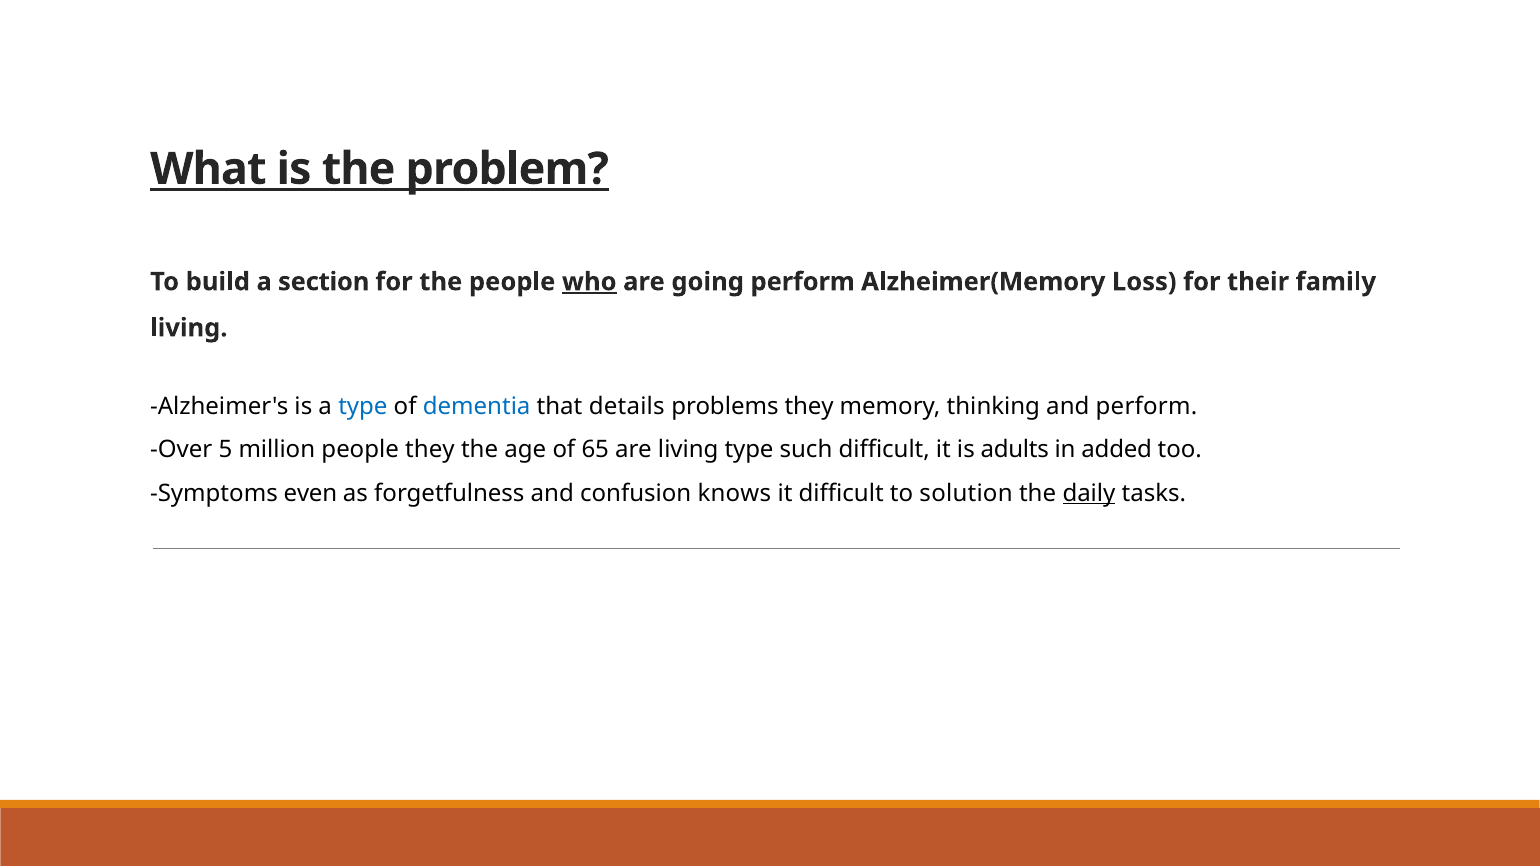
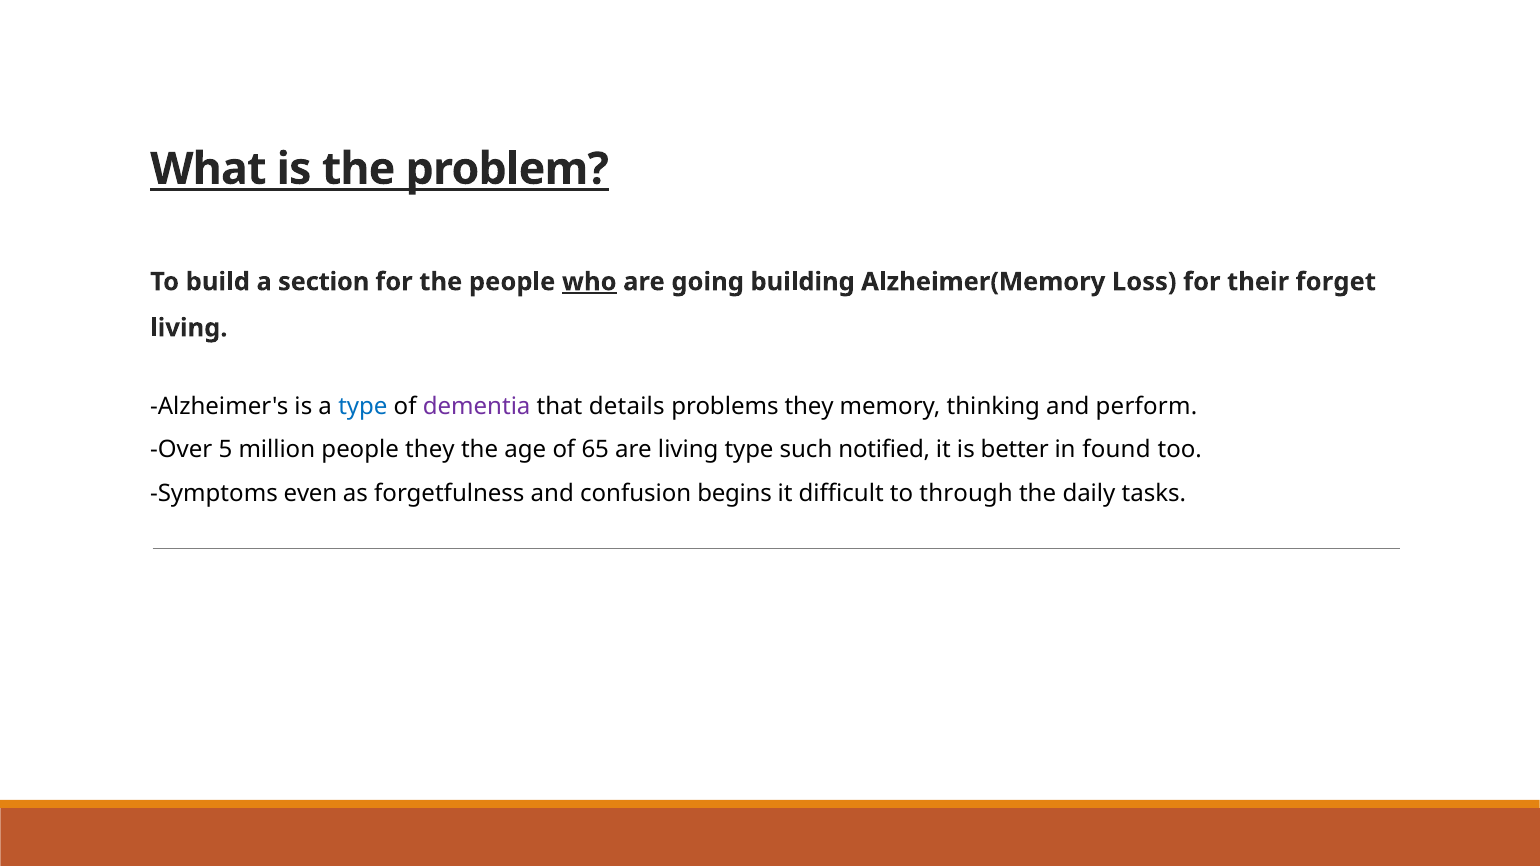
going perform: perform -> building (803, 282)
family: family -> forget (1336, 282)
dementia colour: blue -> purple (477, 407)
such difficult: difficult -> notified (884, 450)
adults: adults -> better (1015, 450)
added: added -> found (1116, 450)
knows: knows -> begins (735, 493)
solution: solution -> through (966, 493)
daily underline: present -> none (1089, 493)
